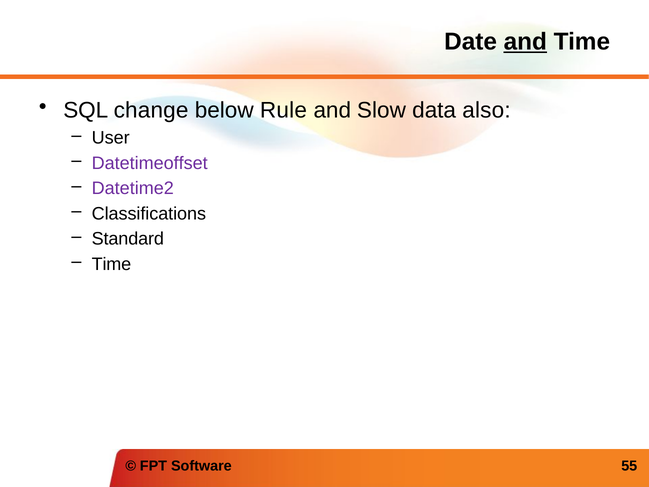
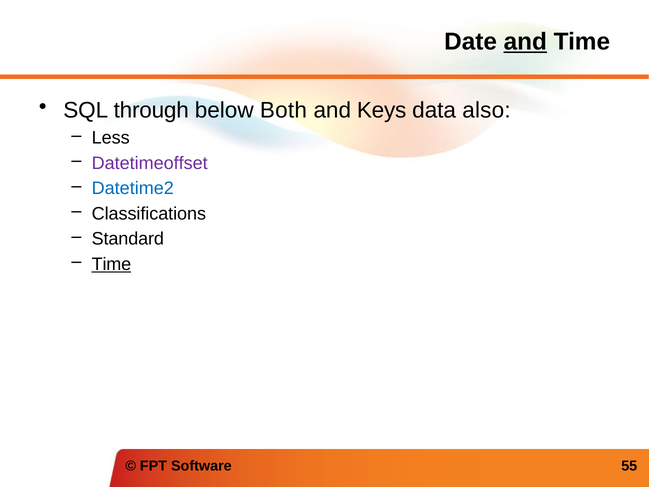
change: change -> through (151, 110)
Rule: Rule -> Both (283, 110)
Slow: Slow -> Keys (382, 110)
User: User -> Less (111, 138)
Datetime2 colour: purple -> blue (133, 188)
Time underline: none -> present (111, 264)
